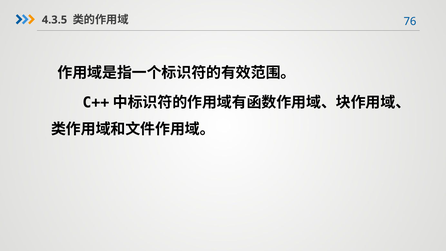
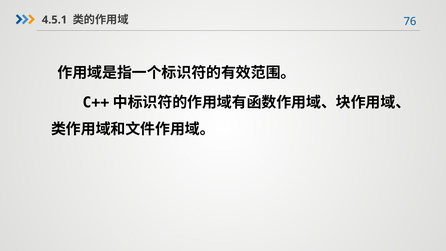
4.3.5: 4.3.5 -> 4.5.1 (54, 20)
